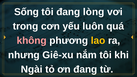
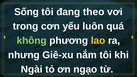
lòng: lòng -> theo (94, 12)
không colour: pink -> light green (32, 41)
ơn đang: đang -> ngạo (85, 69)
